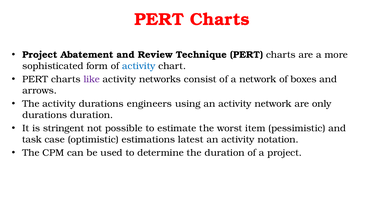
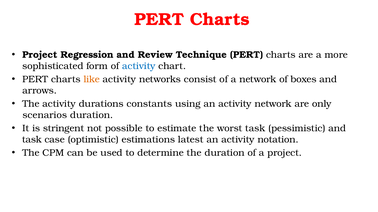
Abatement: Abatement -> Regression (87, 55)
like colour: purple -> orange (92, 79)
engineers: engineers -> constants (149, 104)
durations: durations -> scenarios (45, 115)
worst item: item -> task (255, 129)
